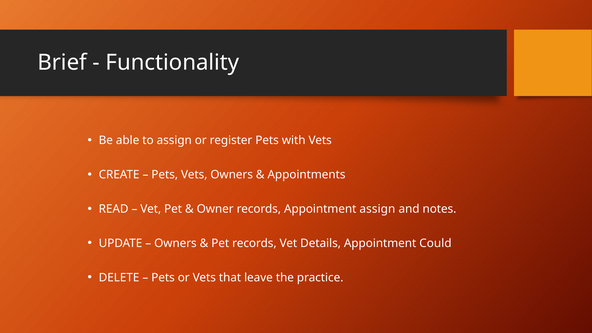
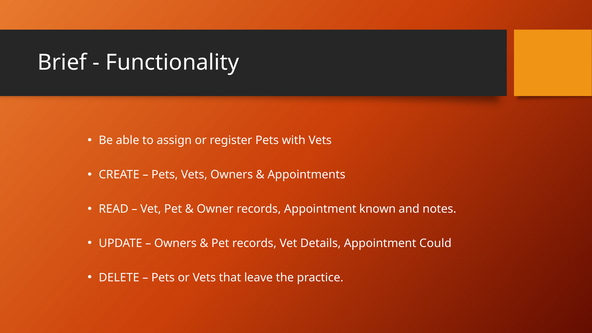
Appointment assign: assign -> known (378, 209)
